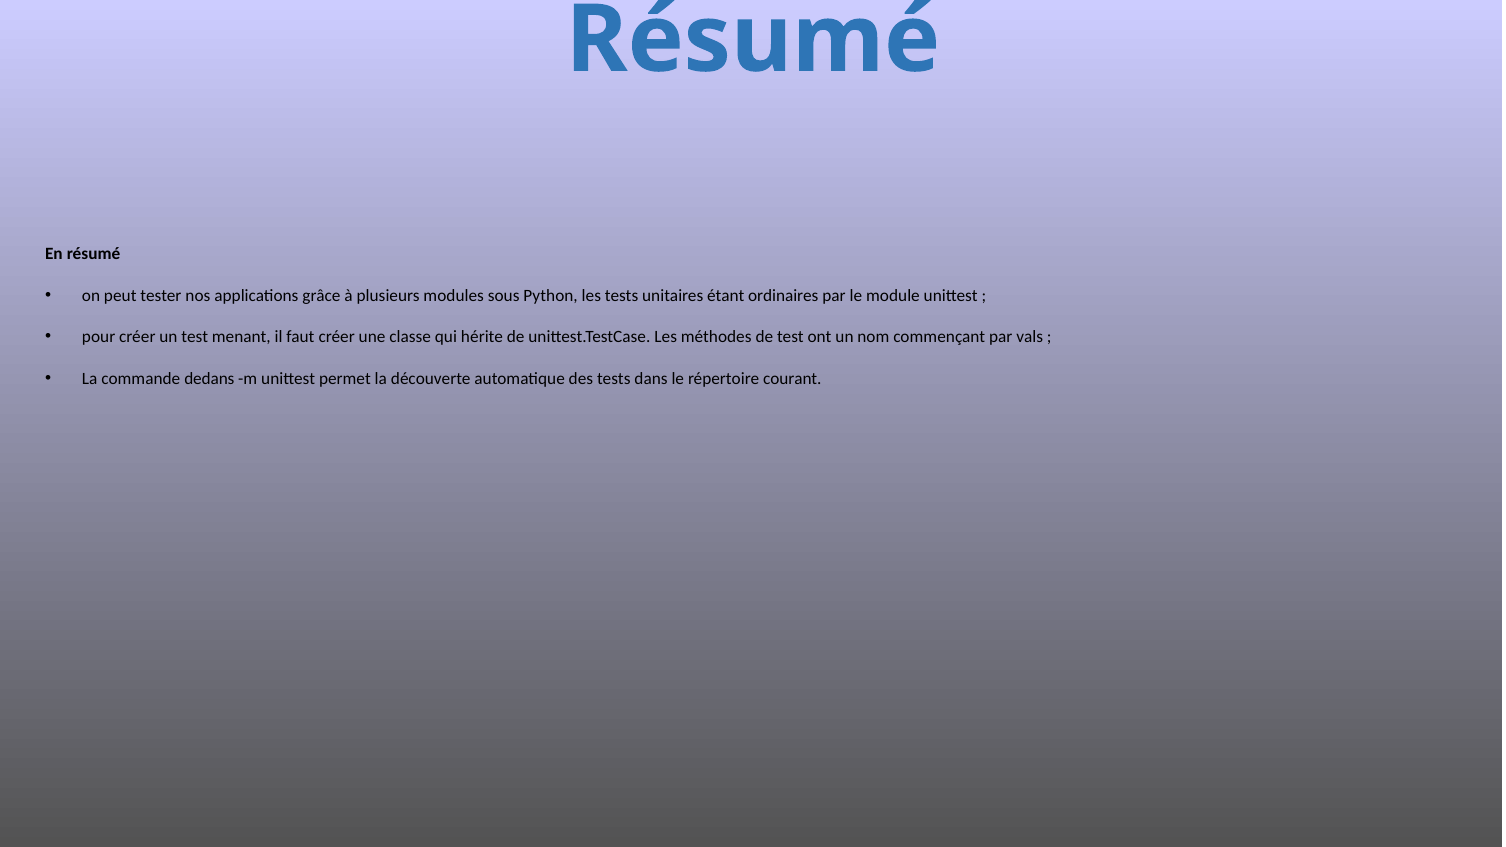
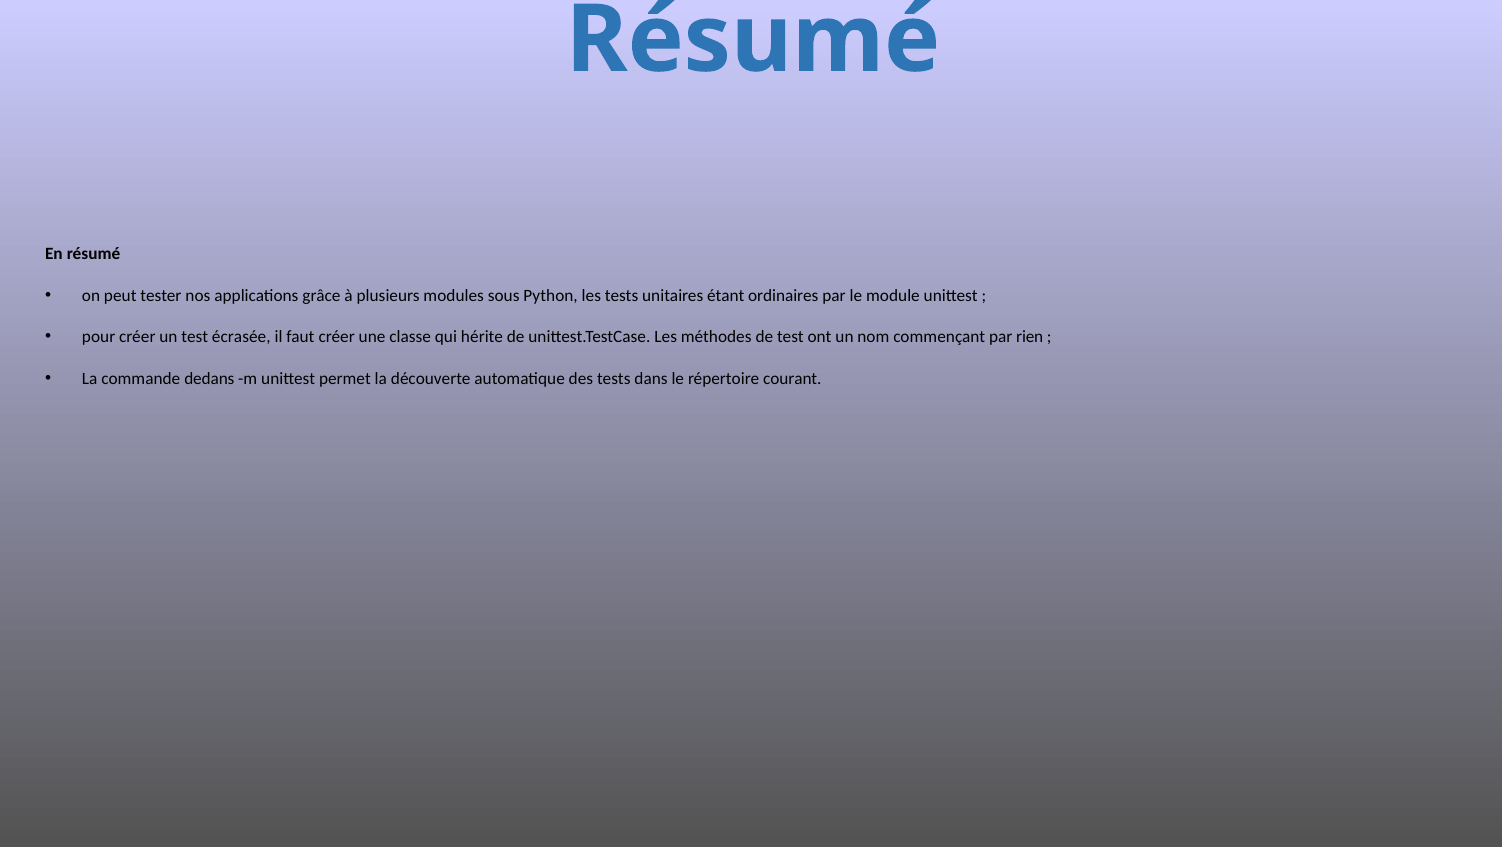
menant: menant -> écrasée (241, 337)
vals: vals -> rien (1030, 337)
